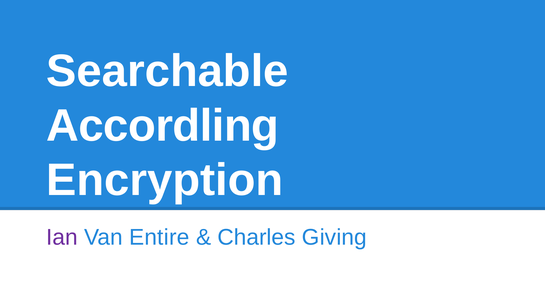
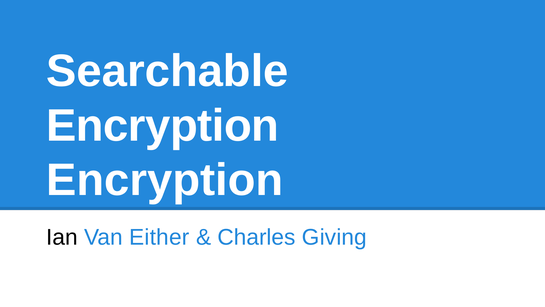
Accordling: Accordling -> Encryption (163, 126)
Ian colour: purple -> black (62, 237)
Entire: Entire -> Either (159, 237)
